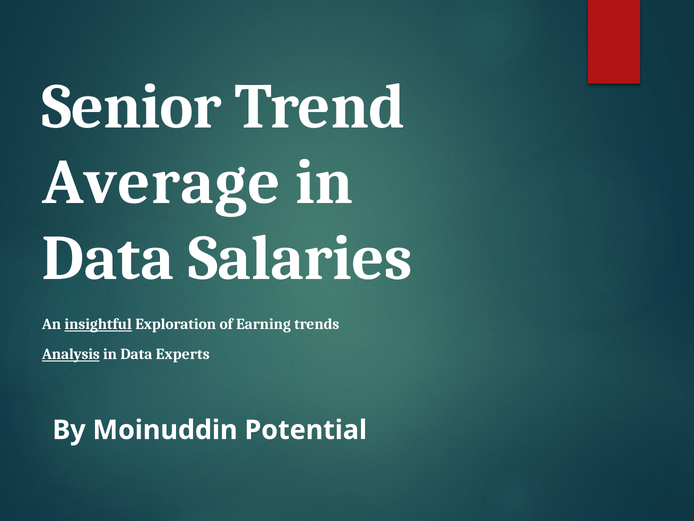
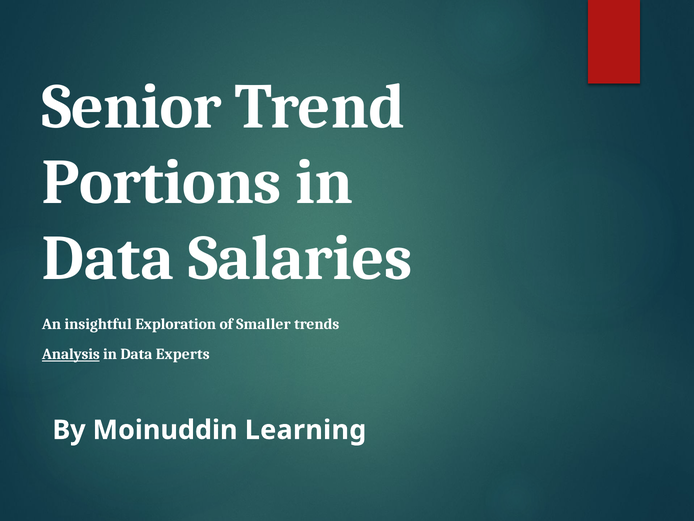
Average: Average -> Portions (162, 182)
insightful underline: present -> none (98, 324)
Earning: Earning -> Smaller (263, 324)
Potential: Potential -> Learning (306, 430)
